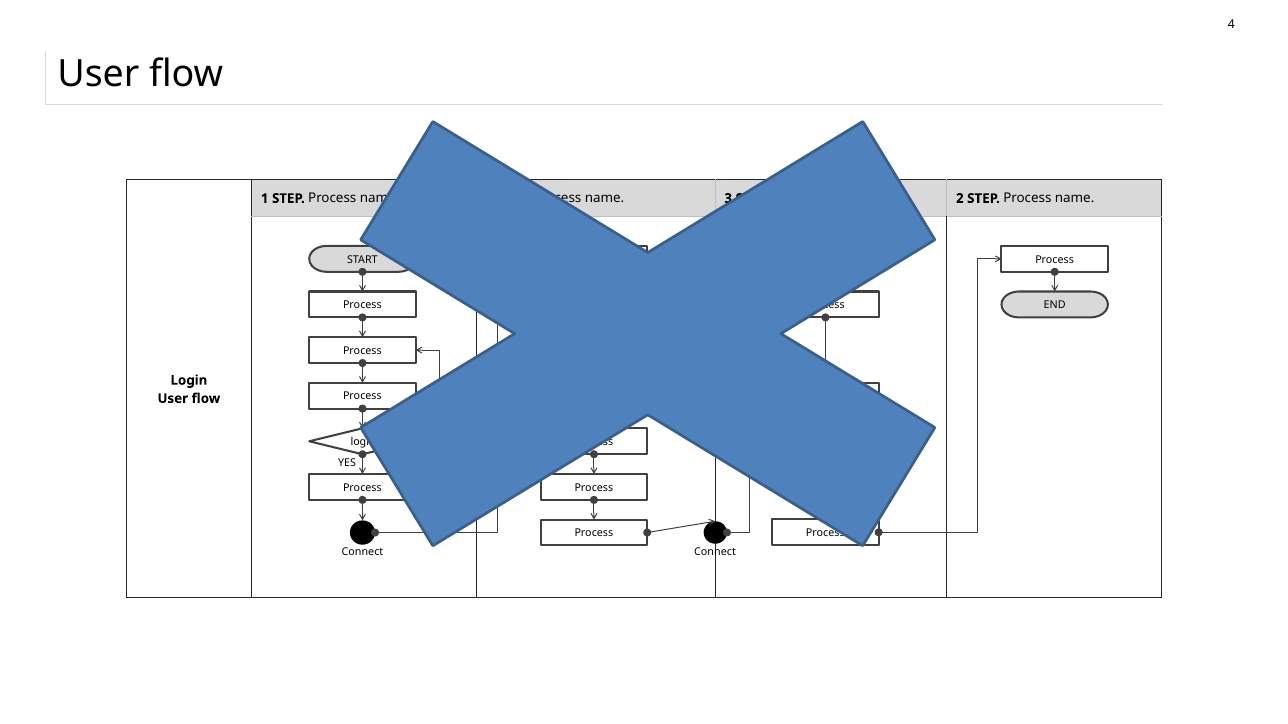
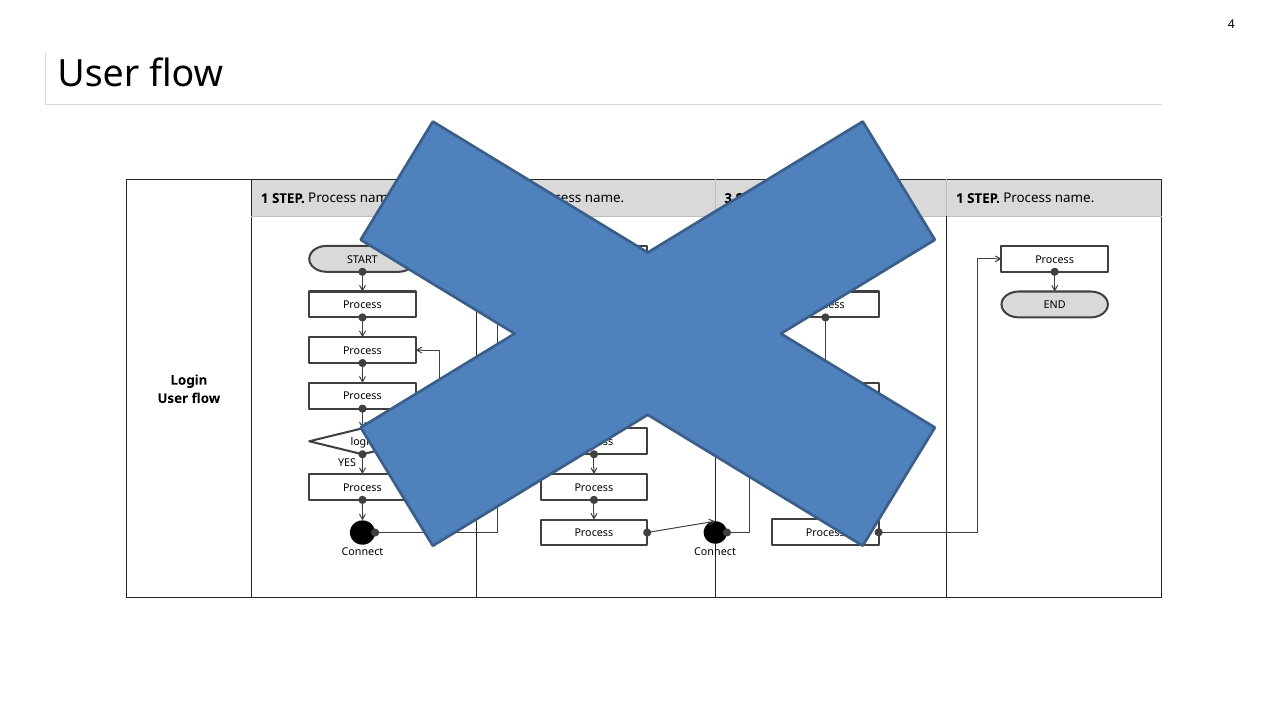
2: 2 -> 1 (960, 199)
